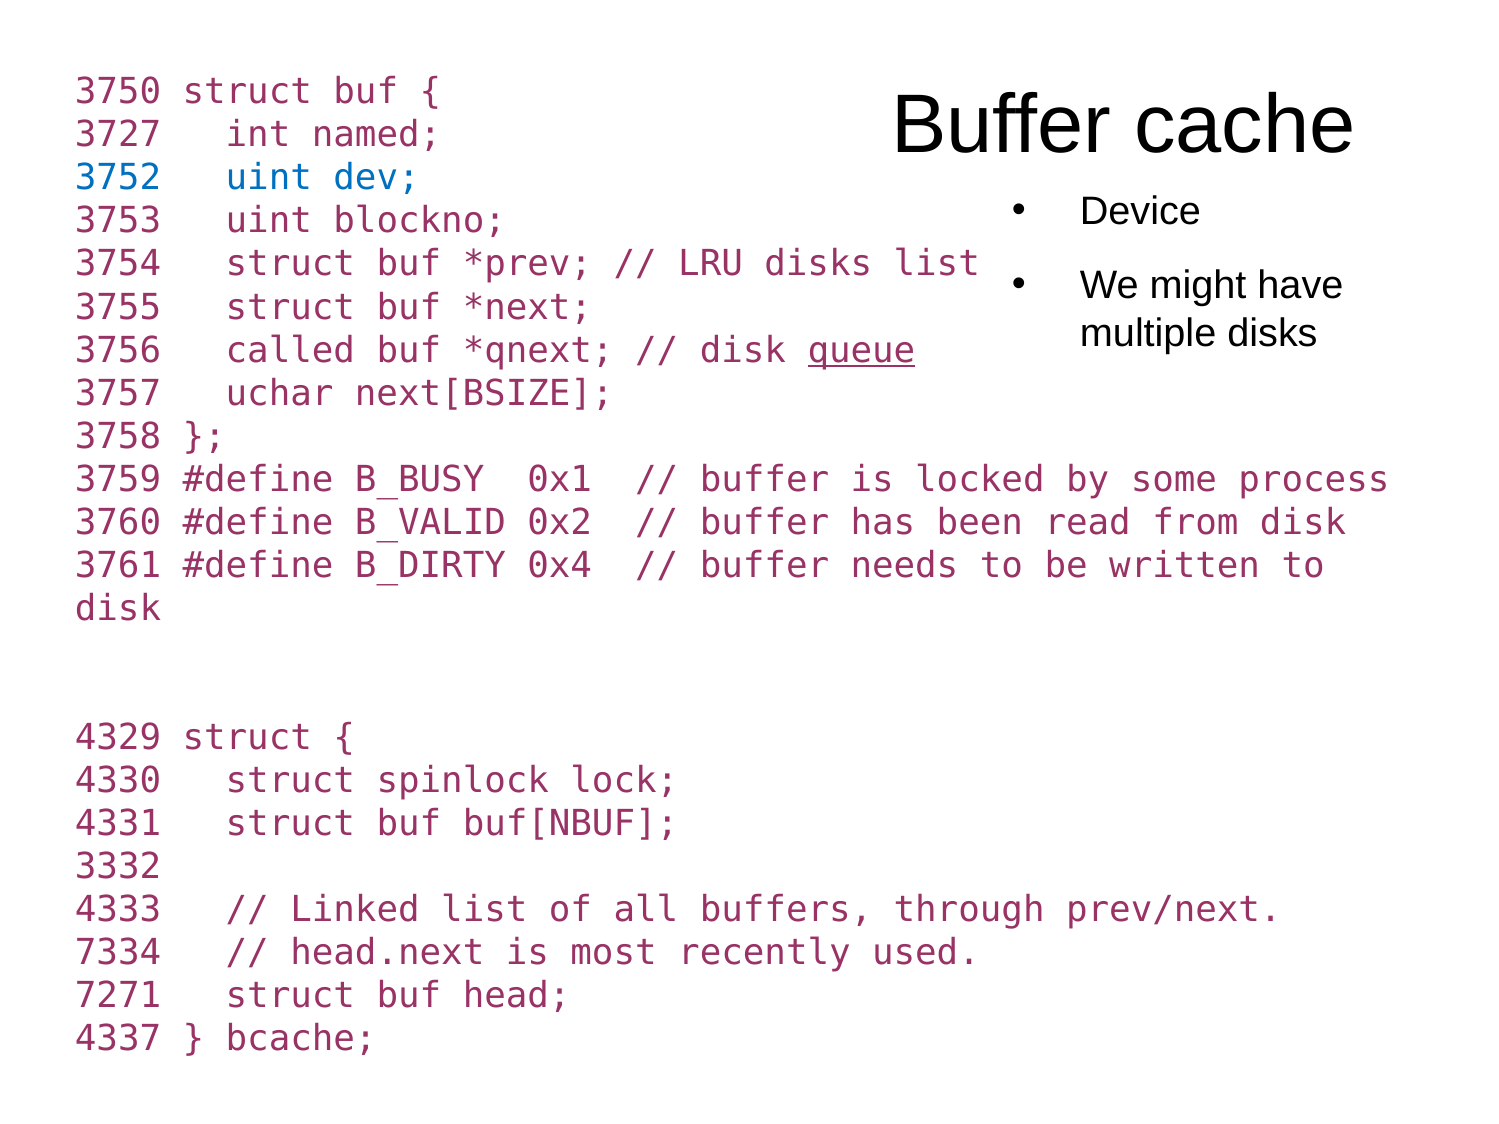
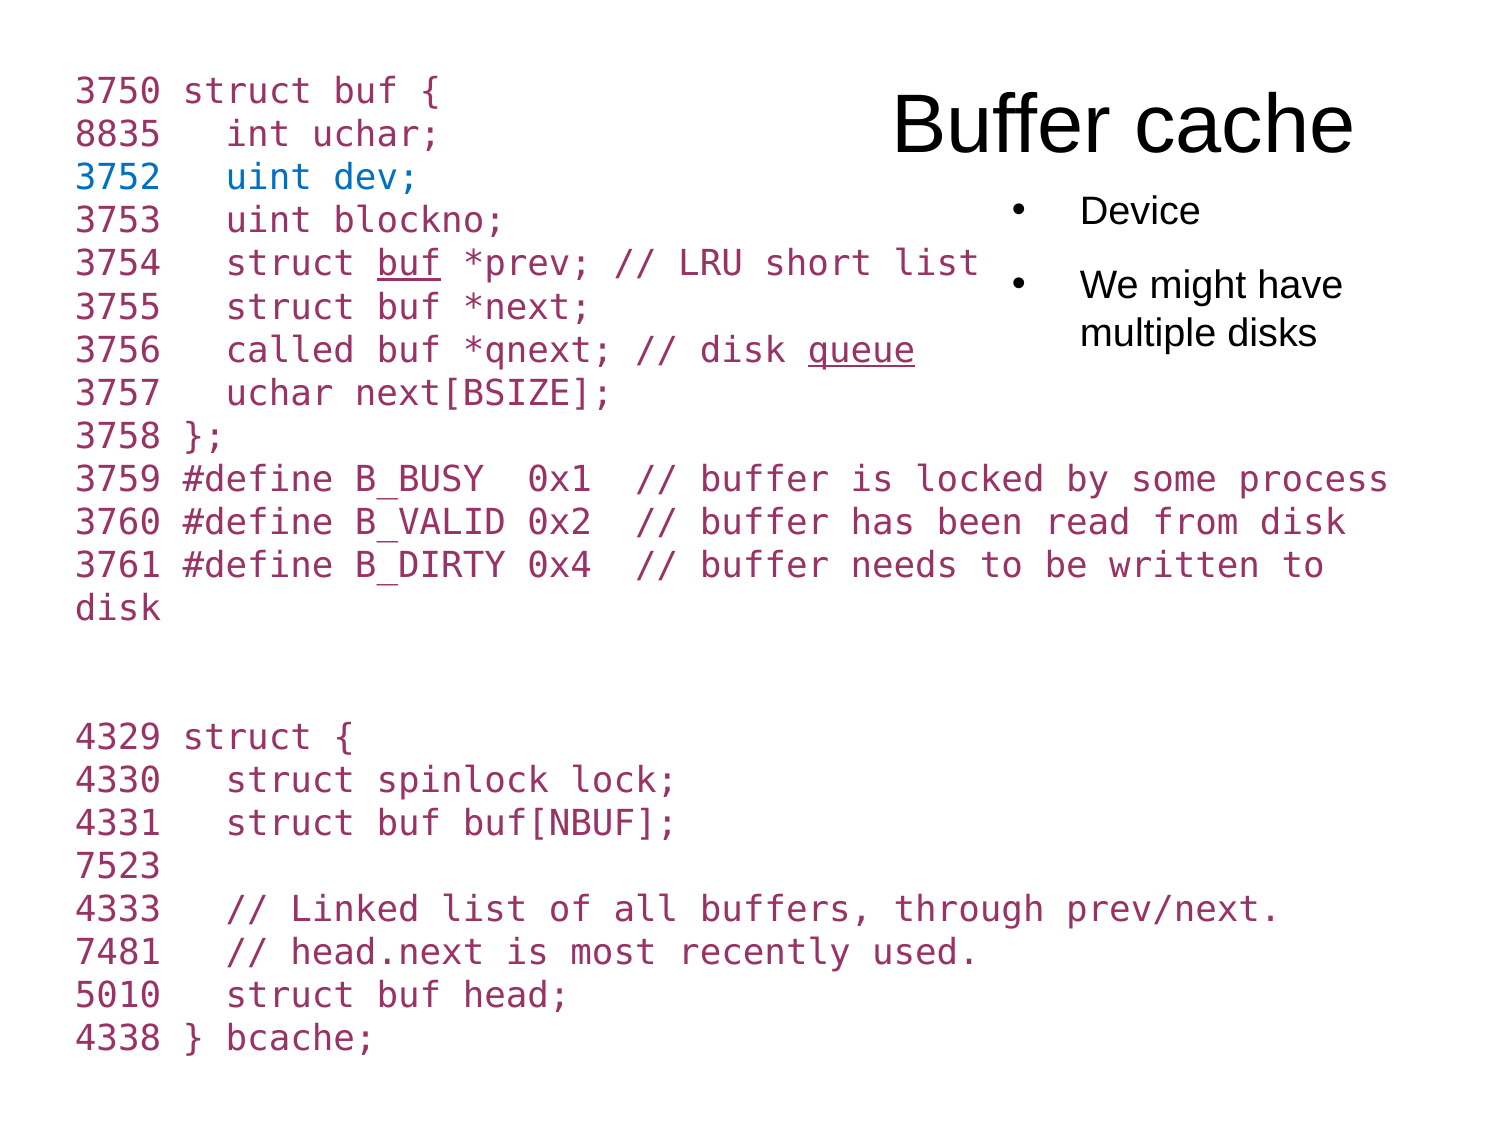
3727: 3727 -> 8835 (118, 135)
int named: named -> uchar (377, 135)
buf underline: none -> present (409, 264)
LRU disks: disks -> short (818, 264)
3332: 3332 -> 7523 (118, 867)
7334: 7334 -> 7481 (118, 953)
7271: 7271 -> 5010 (118, 996)
4337: 4337 -> 4338 (118, 1039)
